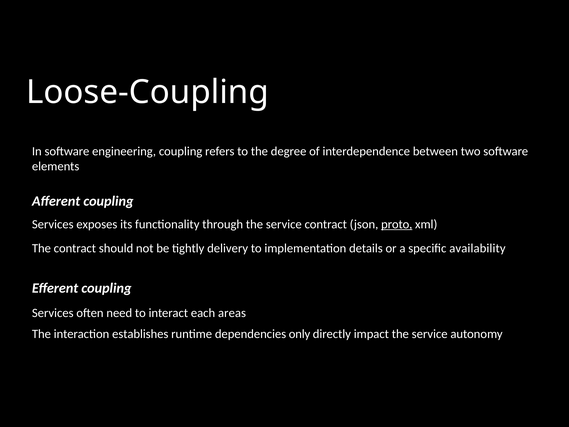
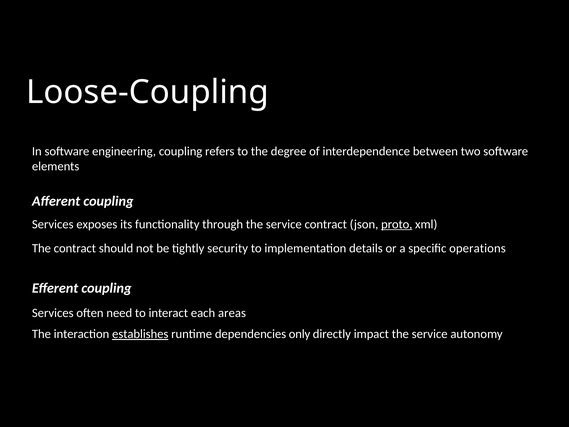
delivery: delivery -> security (228, 248)
availability: availability -> operations (477, 248)
establishes underline: none -> present (140, 334)
